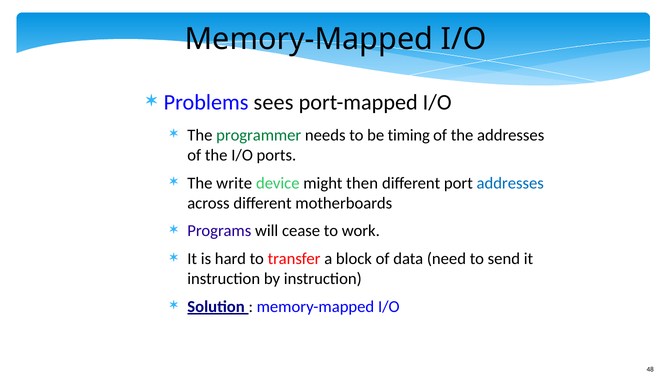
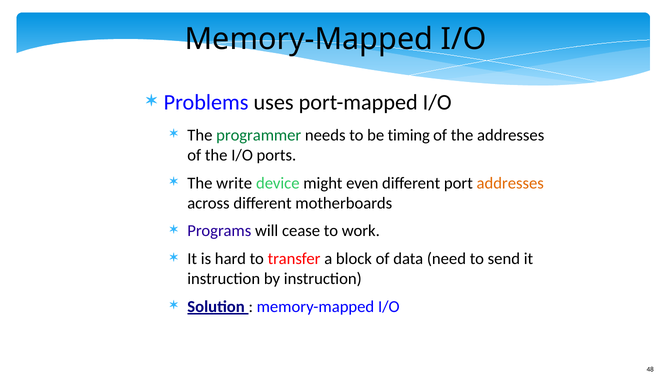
sees: sees -> uses (274, 102)
then: then -> even (362, 183)
addresses colour: blue -> orange (510, 183)
